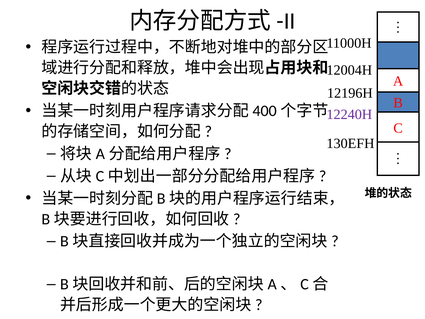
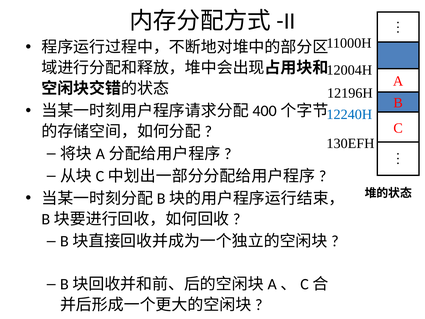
12240H colour: purple -> blue (349, 114)
